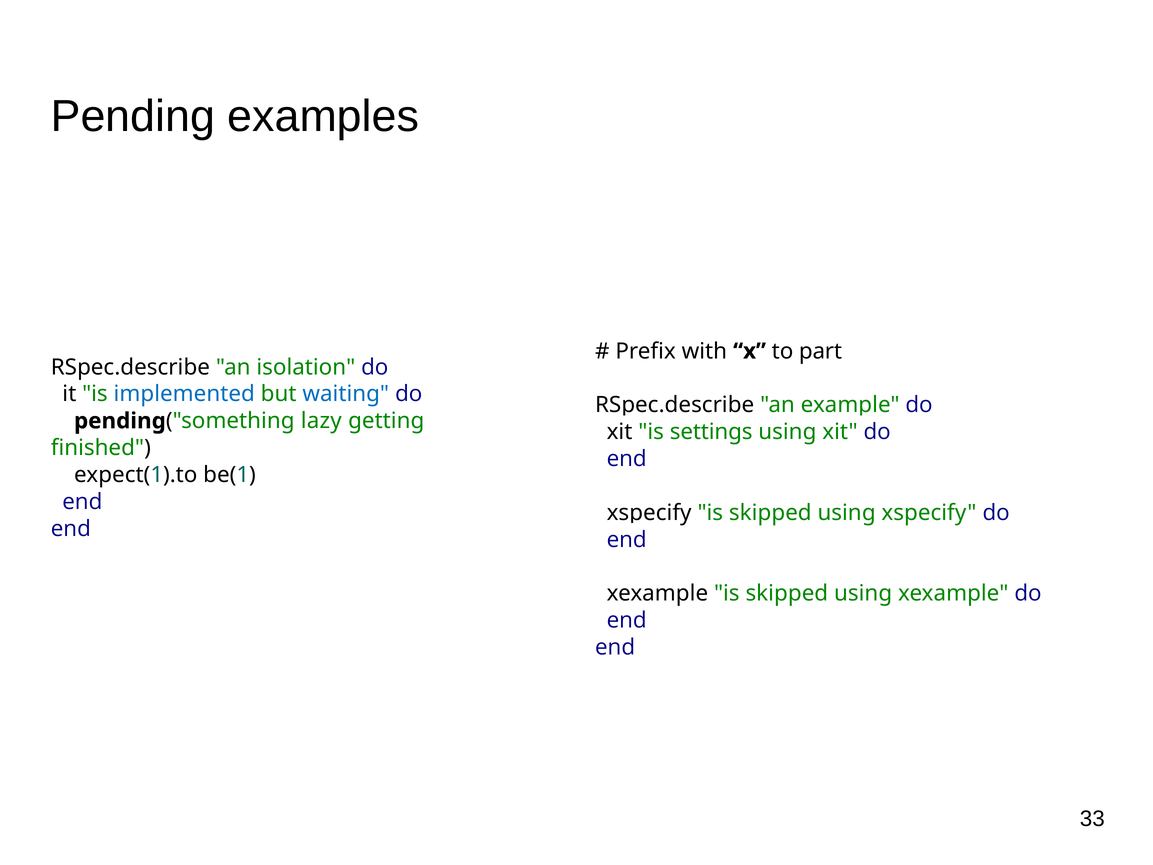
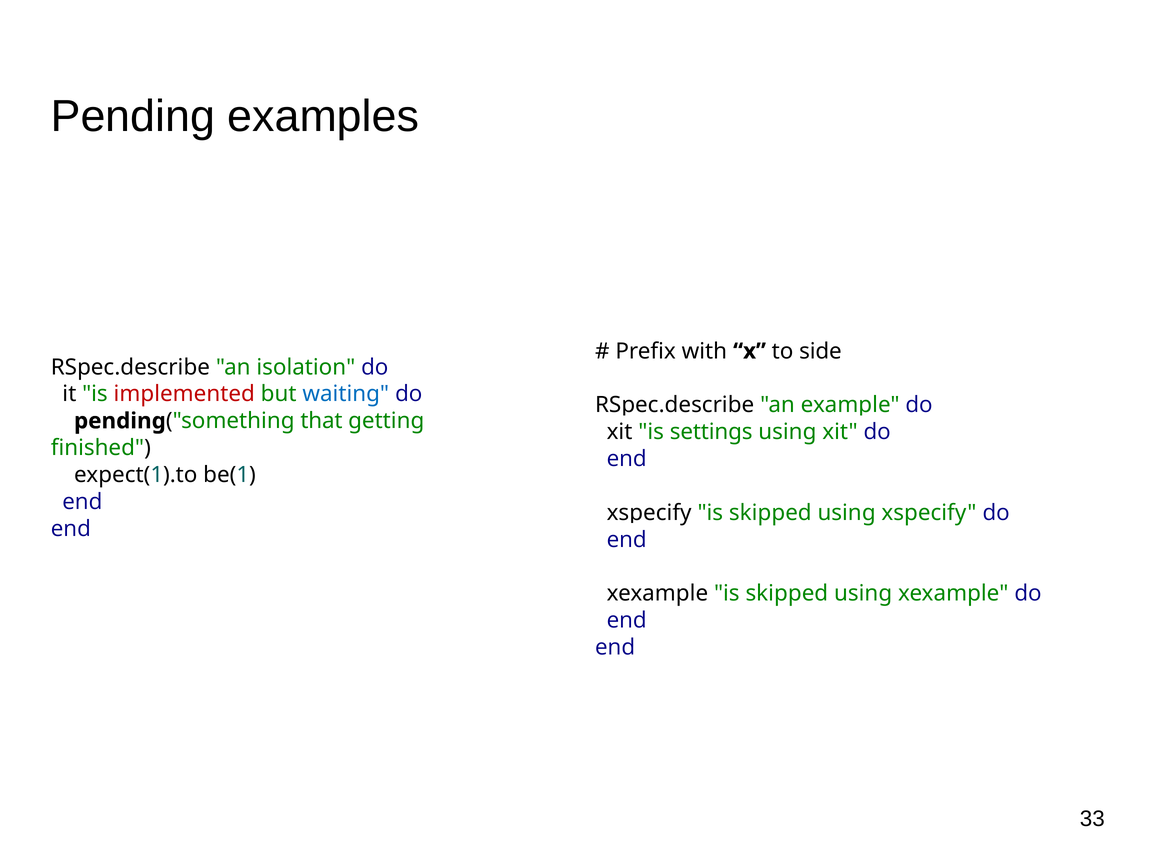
part: part -> side (820, 351)
implemented colour: blue -> red (184, 394)
lazy: lazy -> that (321, 421)
